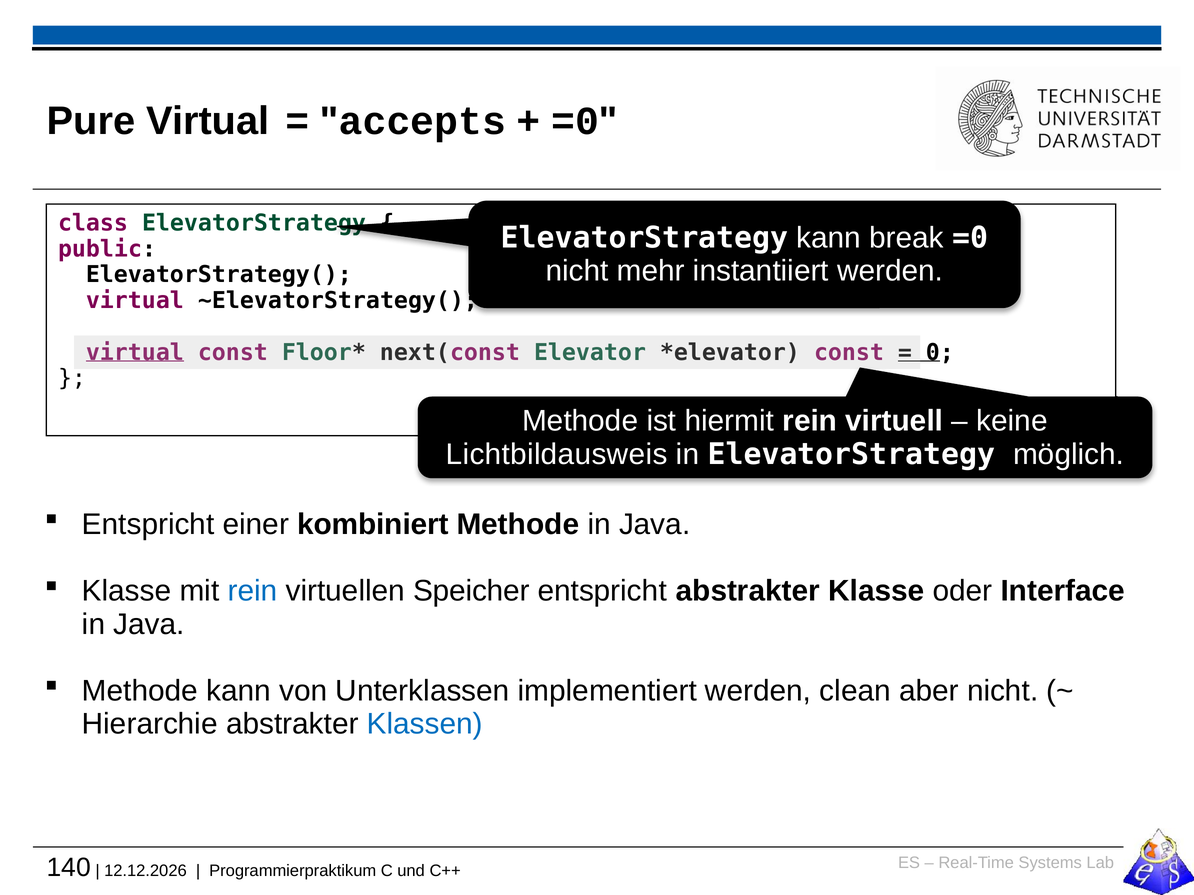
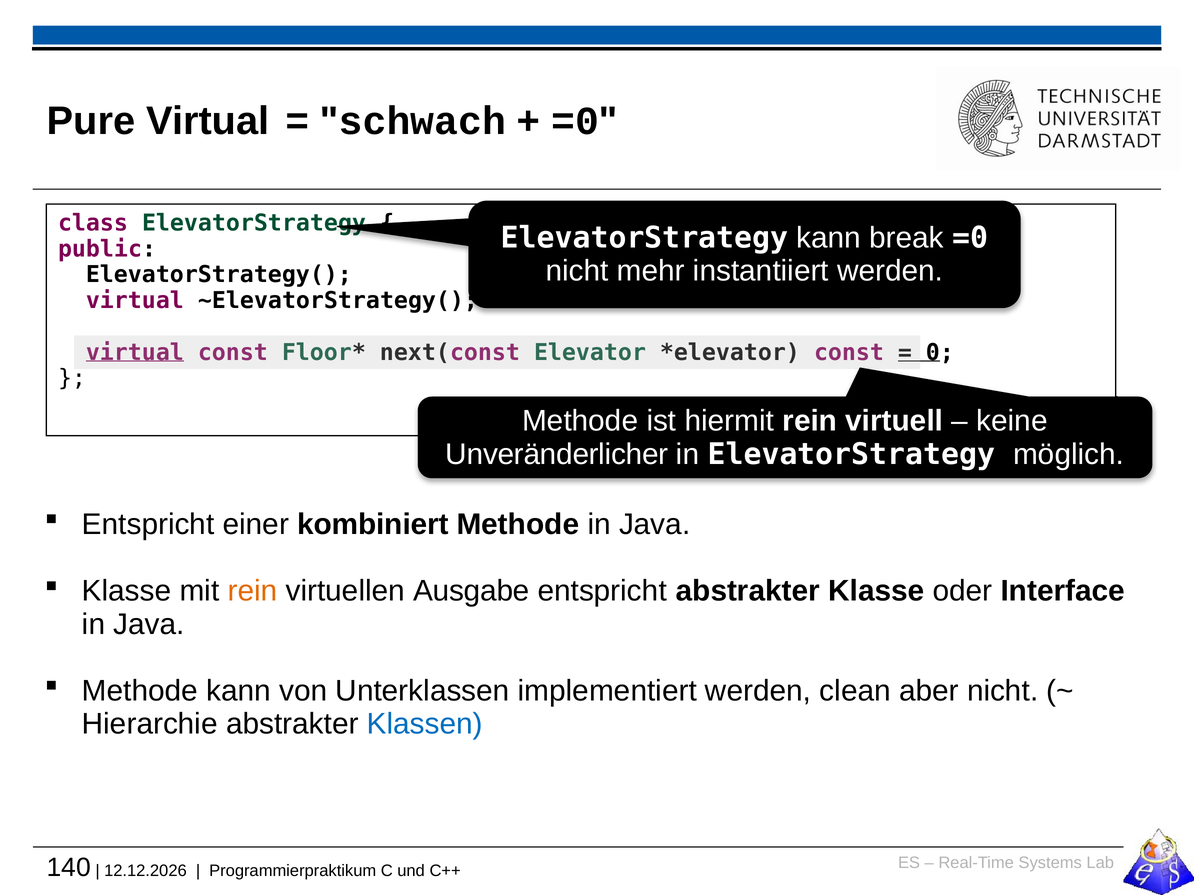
accepts: accepts -> schwach (422, 121)
Lichtbildausweis: Lichtbildausweis -> Unveränderlicher (557, 454)
rein colour: blue -> orange (253, 591)
Speicher: Speicher -> Ausgabe (471, 591)
